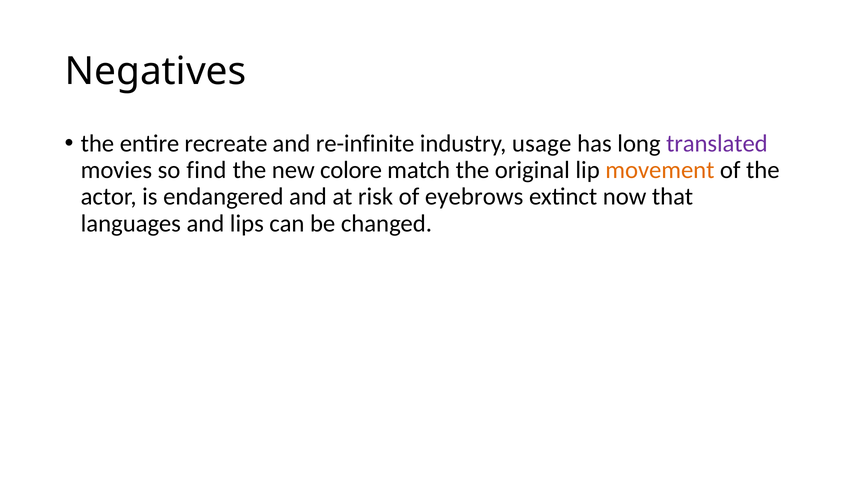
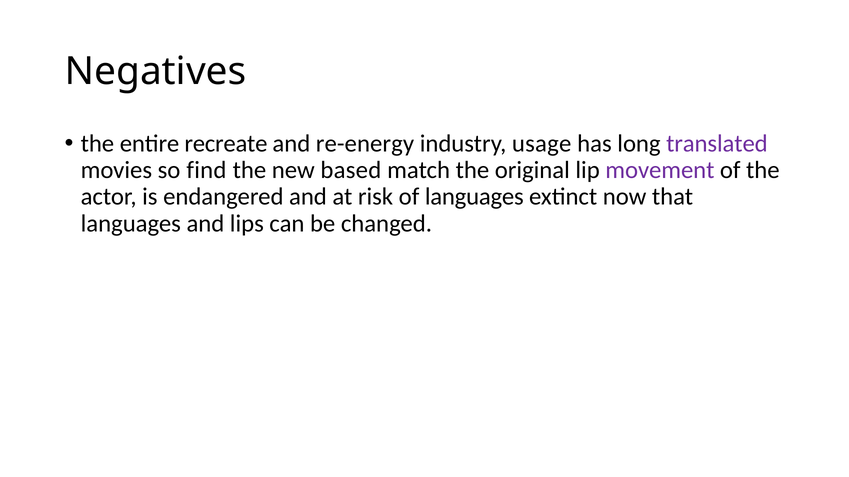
re-infinite: re-infinite -> re-energy (365, 144)
colore: colore -> based (351, 170)
movement colour: orange -> purple (660, 170)
of eyebrows: eyebrows -> languages (474, 197)
